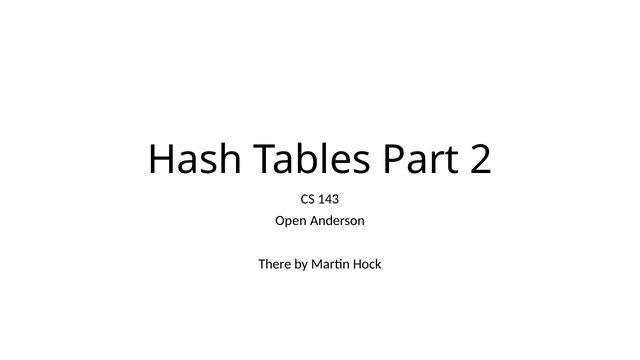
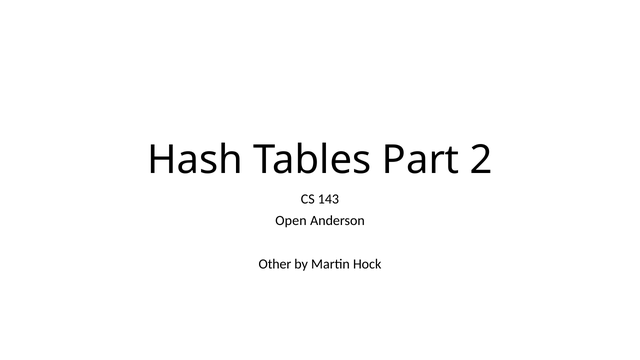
There: There -> Other (275, 264)
